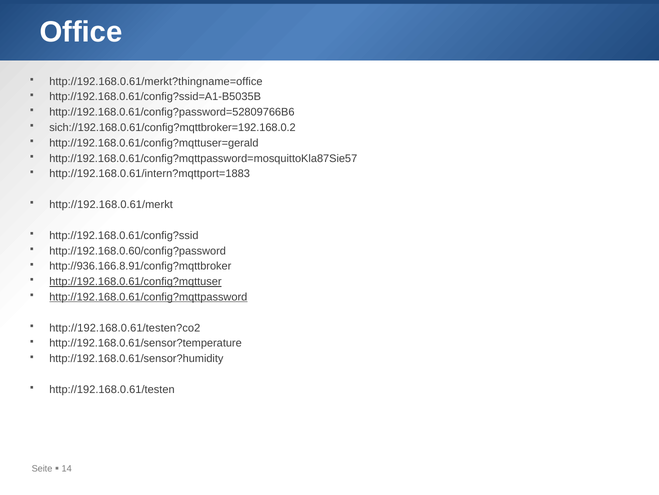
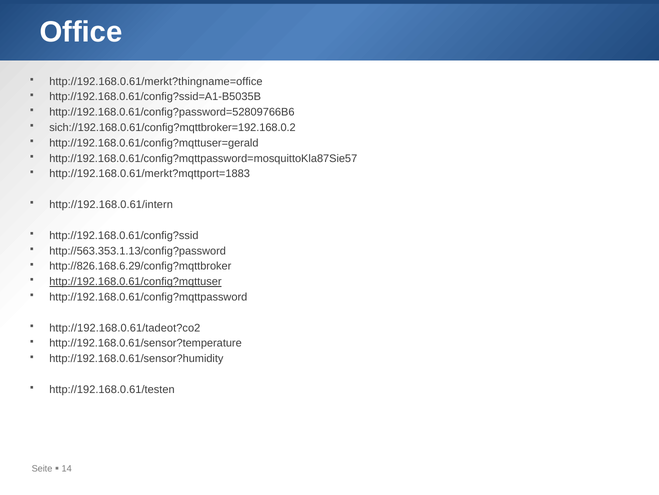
http://192.168.0.61/intern?mqttport=1883: http://192.168.0.61/intern?mqttport=1883 -> http://192.168.0.61/merkt?mqttport=1883 (150, 174)
http://192.168.0.61/merkt: http://192.168.0.61/merkt -> http://192.168.0.61/intern (111, 204)
http://192.168.0.60/config?password: http://192.168.0.60/config?password -> http://563.353.1.13/config?password (138, 251)
http://936.166.8.91/config?mqttbroker: http://936.166.8.91/config?mqttbroker -> http://826.168.6.29/config?mqttbroker (140, 266)
http://192.168.0.61/config?mqttpassword underline: present -> none (148, 297)
http://192.168.0.61/testen?co2: http://192.168.0.61/testen?co2 -> http://192.168.0.61/tadeot?co2 (125, 327)
